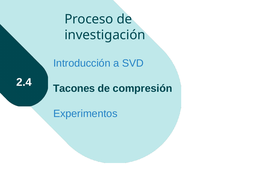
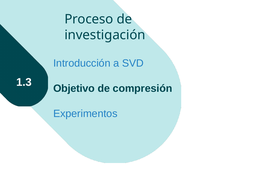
2.4: 2.4 -> 1.3 (24, 82)
Tacones: Tacones -> Objetivo (74, 88)
